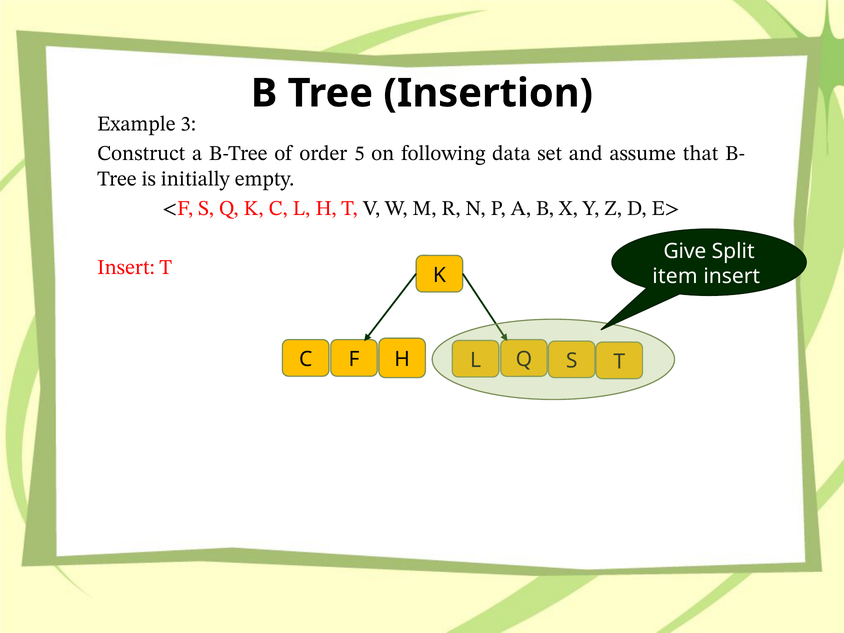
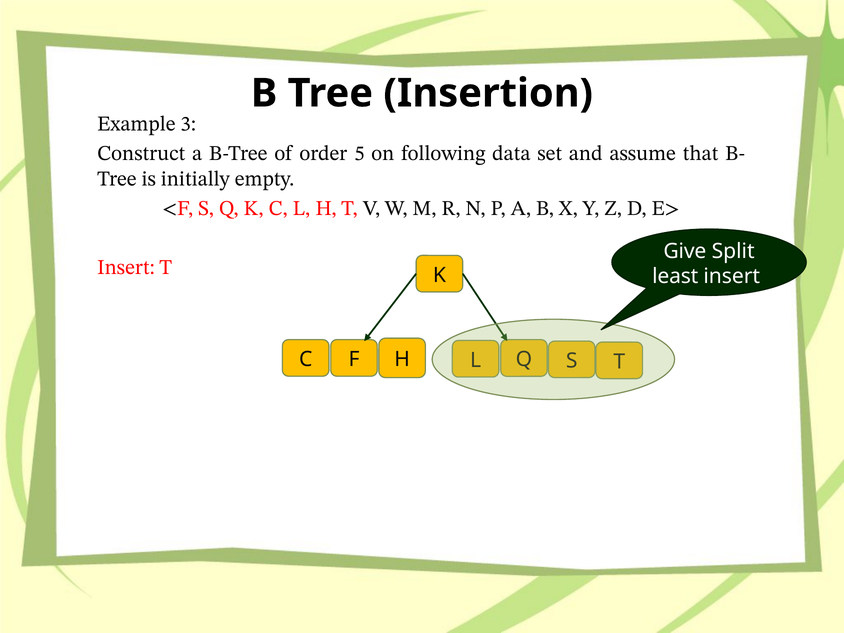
item: item -> least (675, 276)
